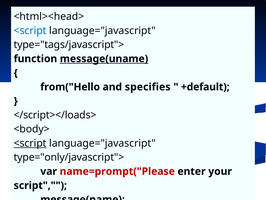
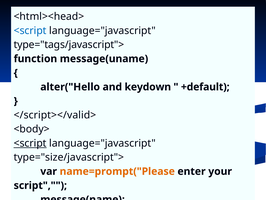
message(uname underline: present -> none (104, 59)
from("Hello: from("Hello -> alter("Hello (70, 87)
specifies: specifies -> keydown (148, 87)
</script></loads>: </script></loads> -> </script></valid> (55, 115)
type="only/javascript">: type="only/javascript"> -> type="size/javascript"> (69, 157)
name=prompt("Please colour: red -> orange (117, 171)
